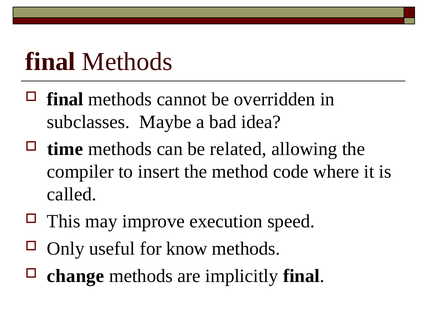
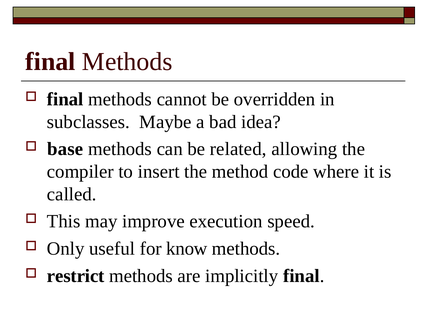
time: time -> base (65, 149)
change: change -> restrict (76, 276)
